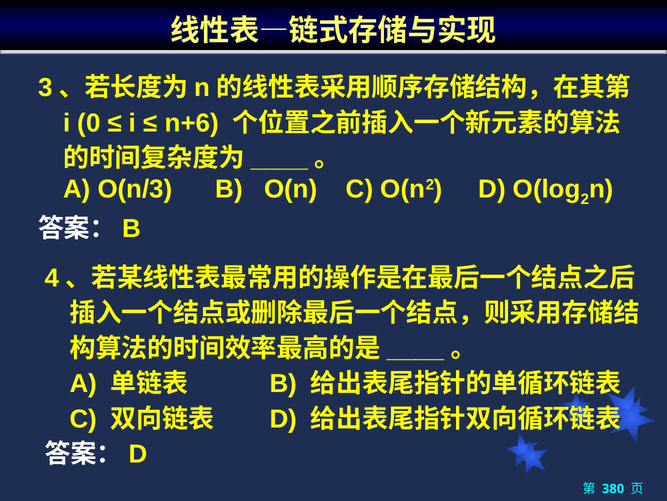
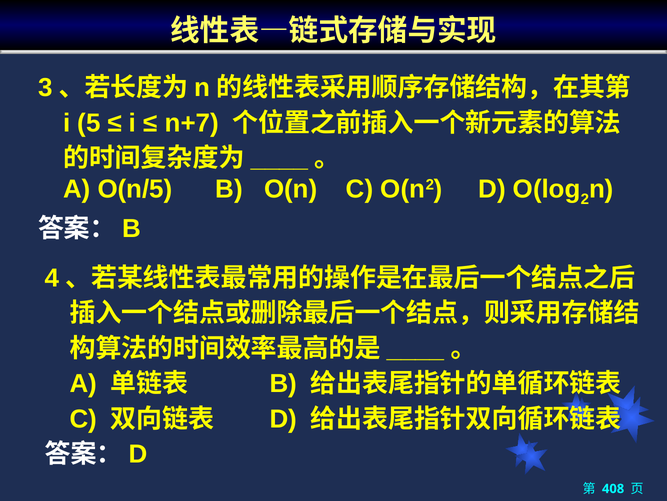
0: 0 -> 5 (89, 123)
n+6: n+6 -> n+7 (192, 123)
O(n/3: O(n/3 -> O(n/5 (135, 189)
380: 380 -> 408 (613, 488)
